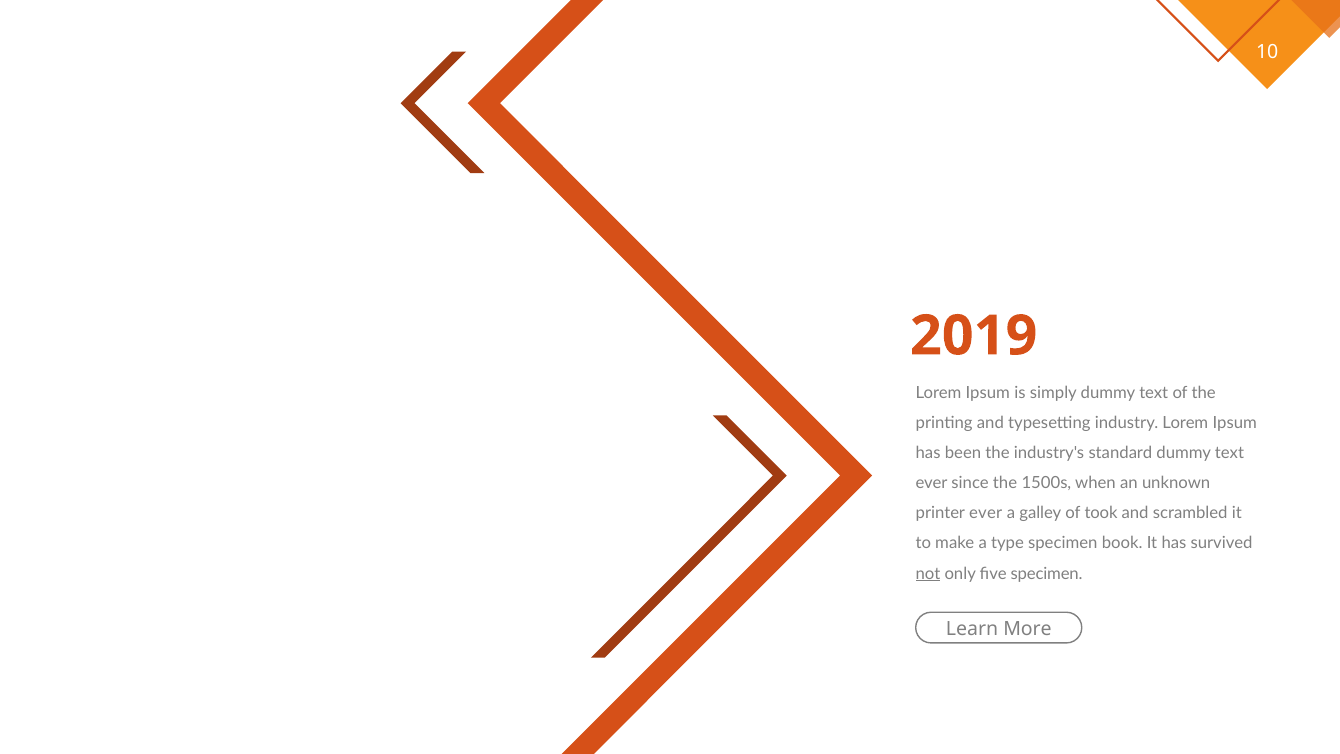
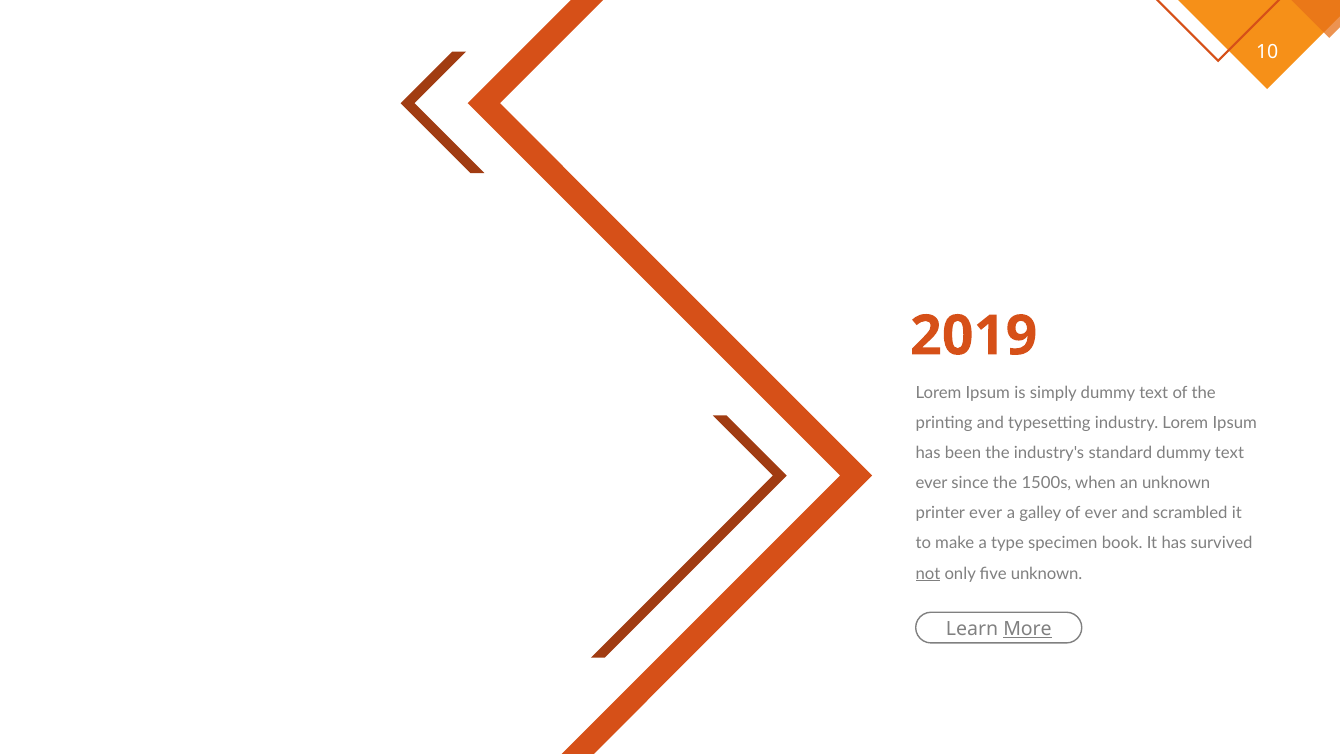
of took: took -> ever (1101, 513)
five specimen: specimen -> unknown (1047, 573)
More underline: none -> present (1028, 629)
